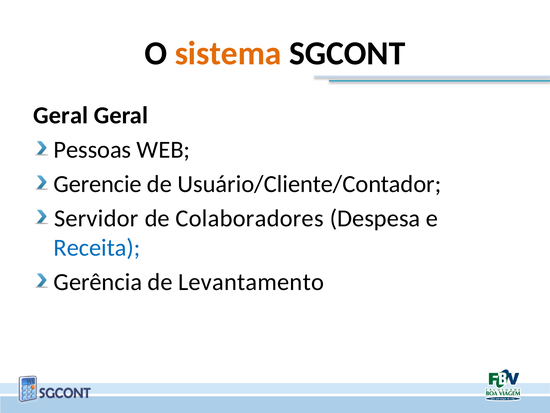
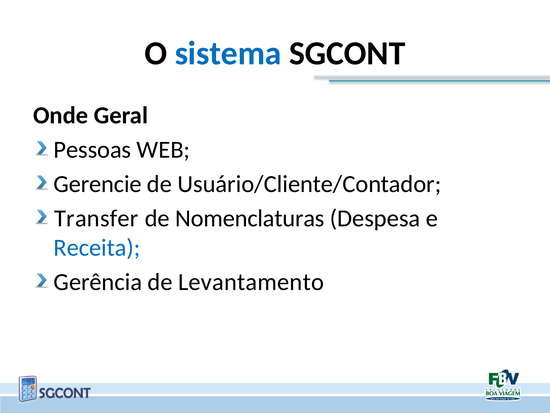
sistema colour: orange -> blue (228, 53)
Geral: Geral -> Onde (61, 115)
Servidor: Servidor -> Transfer (96, 218)
Colaboradores: Colaboradores -> Nomenclaturas (250, 218)
